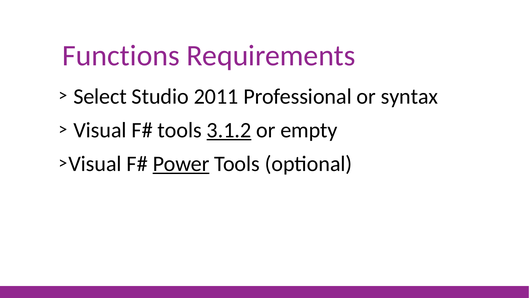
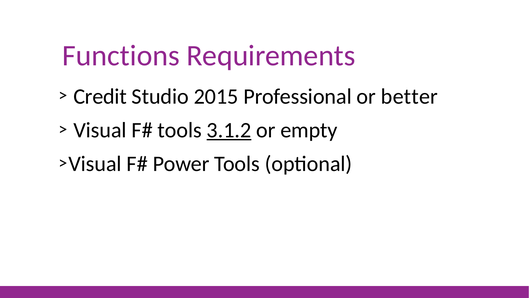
Select: Select -> Credit (100, 96)
2011: 2011 -> 2015 (216, 96)
syntax: syntax -> better (409, 96)
Power underline: present -> none (181, 164)
